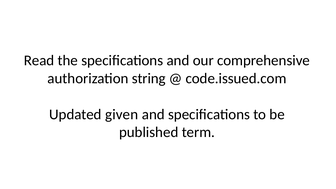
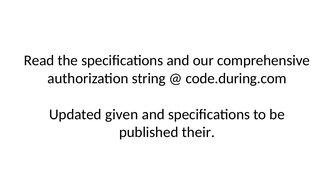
code.issued.com: code.issued.com -> code.during.com (236, 78)
term: term -> their (198, 132)
